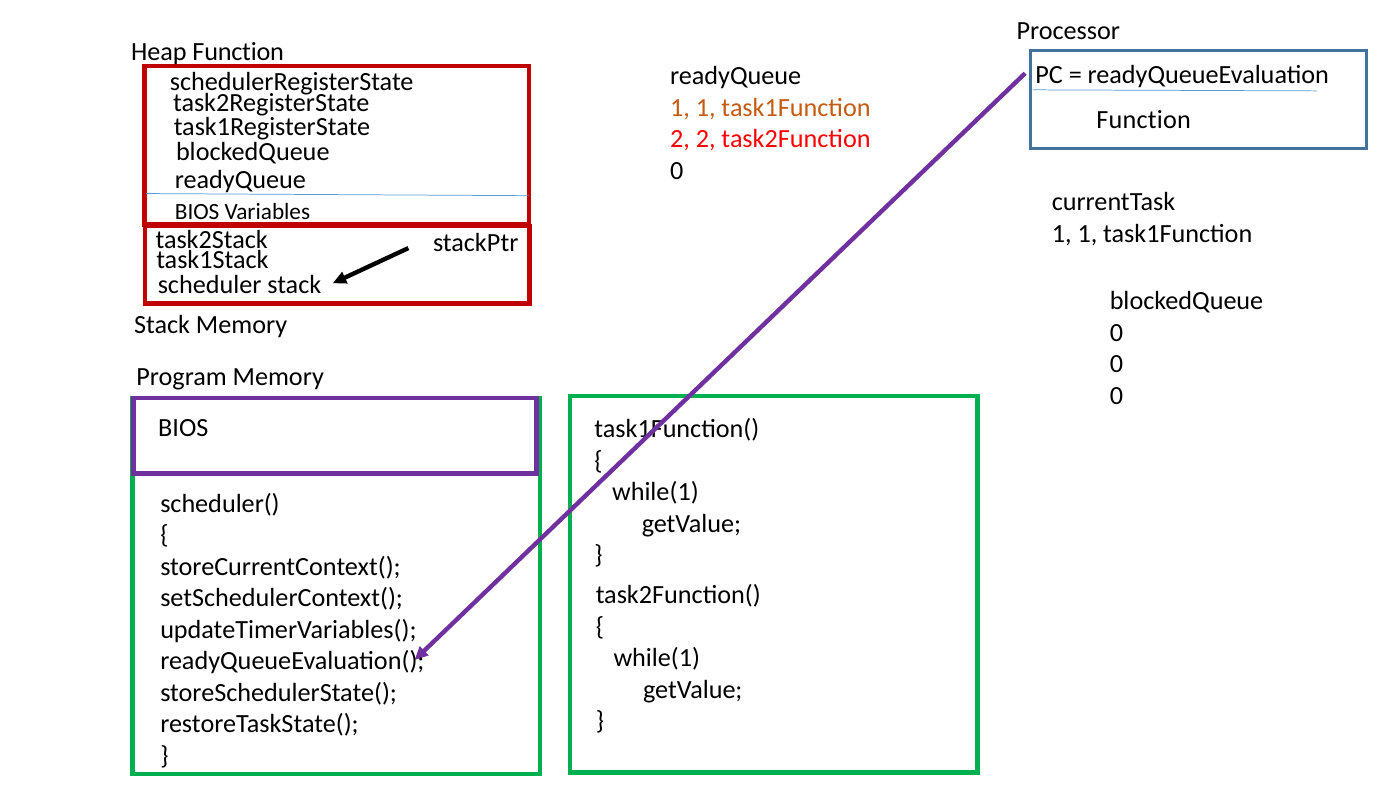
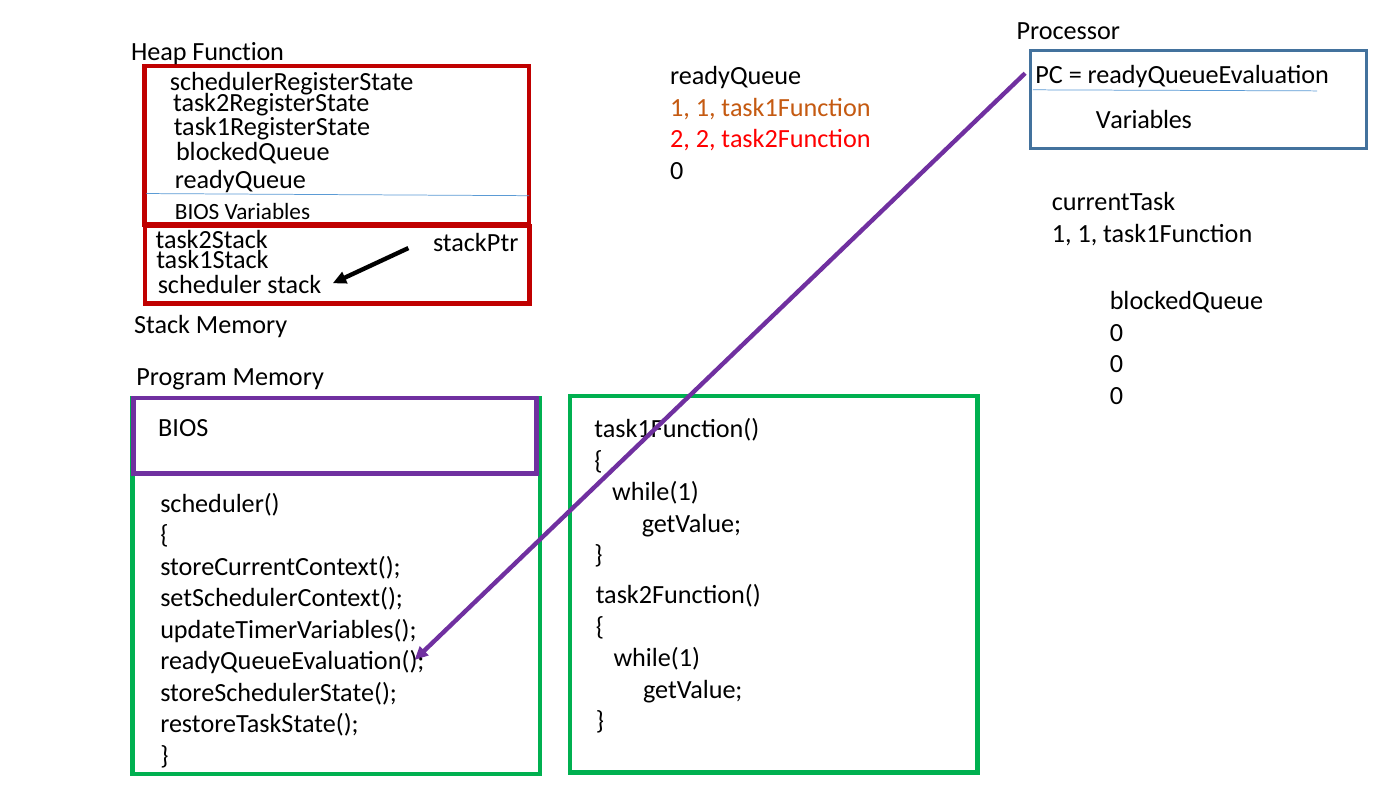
Function: Function -> Variables (1144, 120)
